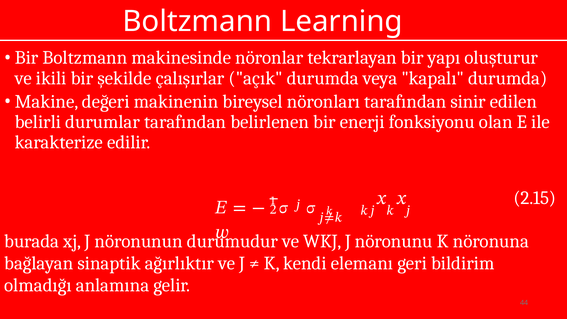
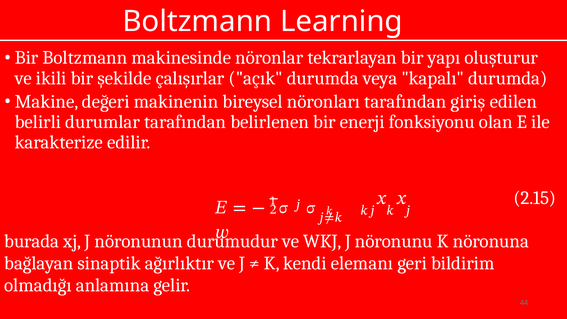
sinir: sinir -> giriş (468, 101)
